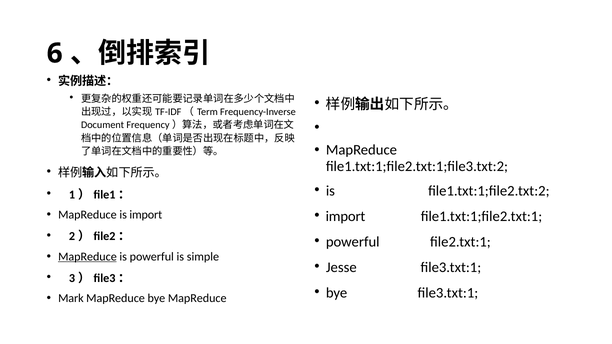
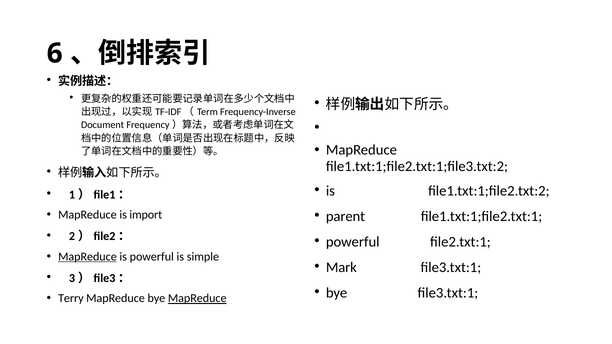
import: import -> parent (345, 217)
Jesse: Jesse -> Mark (341, 268)
Mark: Mark -> Terry (71, 298)
MapReduce underline: none -> present (197, 298)
